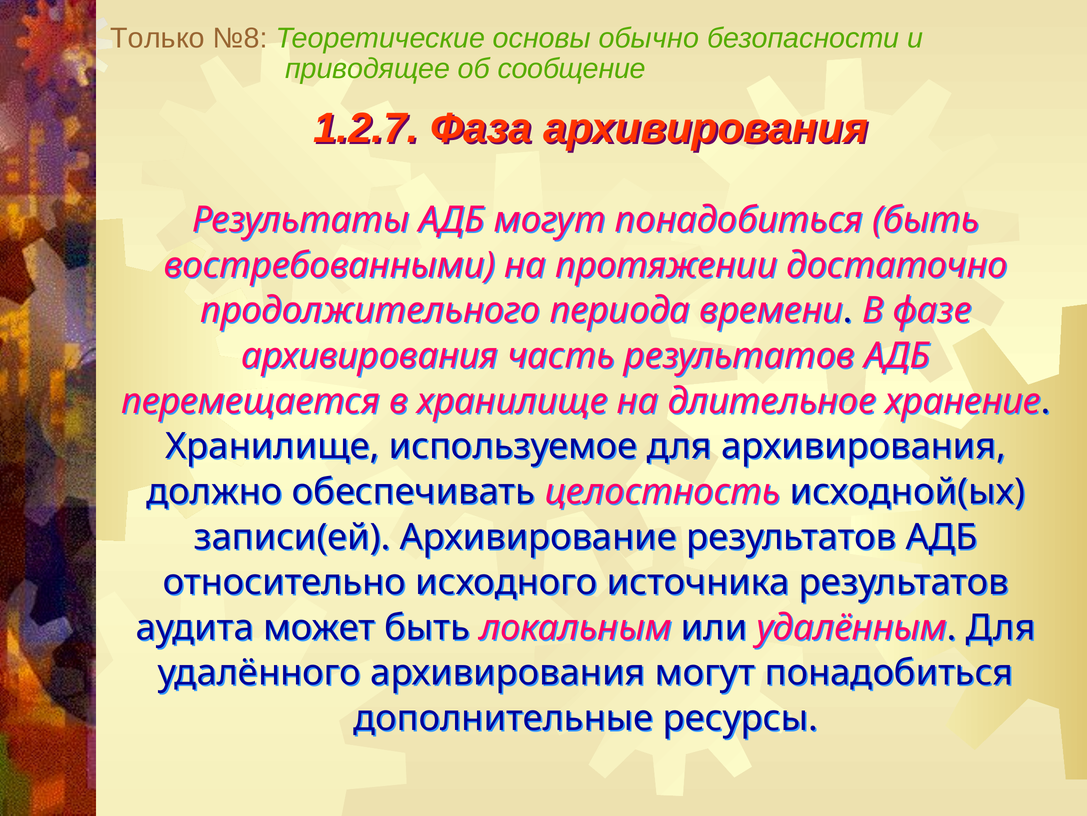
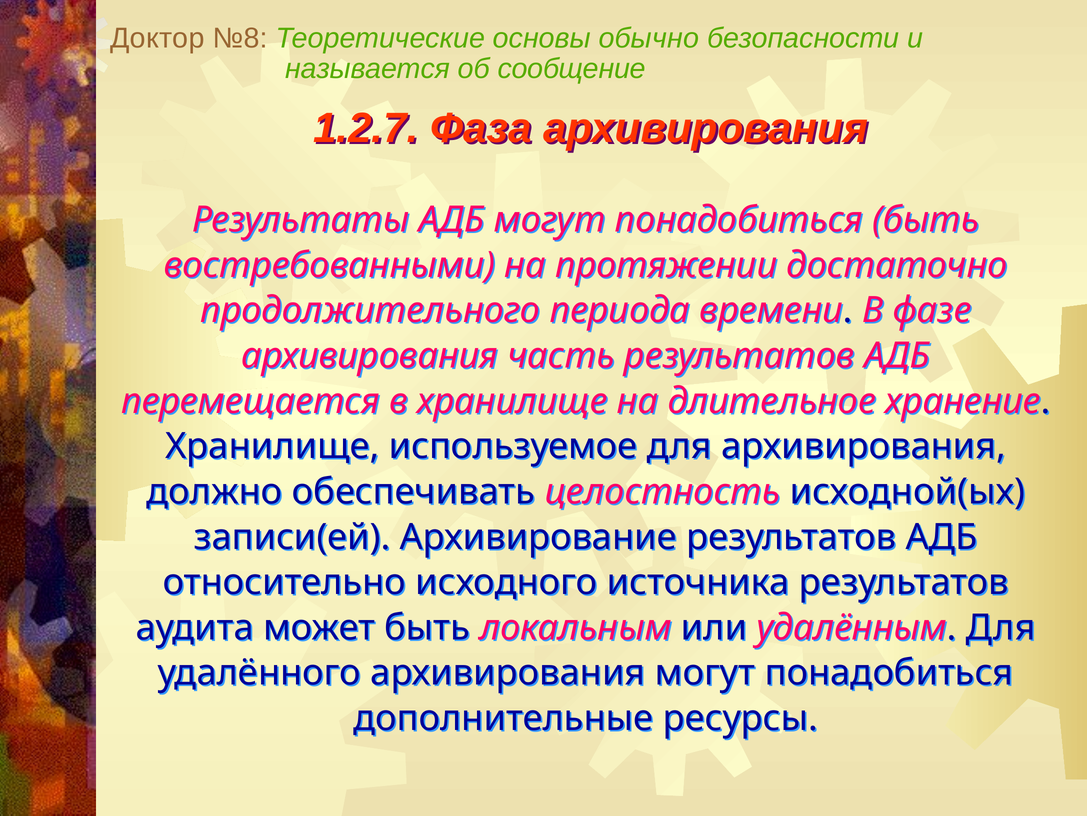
Только: Только -> Доктор (157, 38)
приводящее: приводящее -> называется (368, 68)
